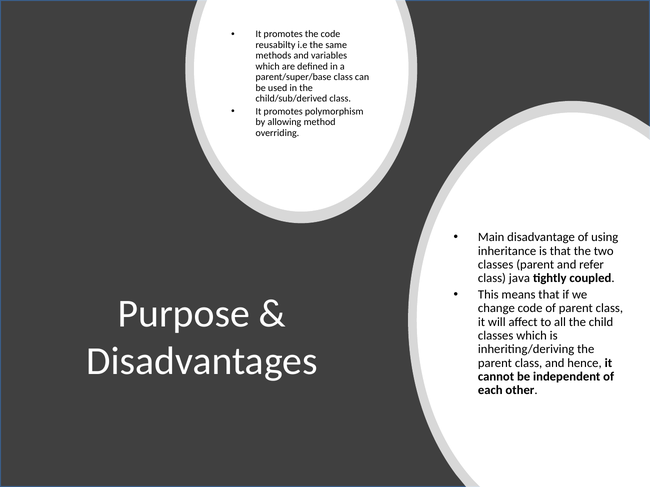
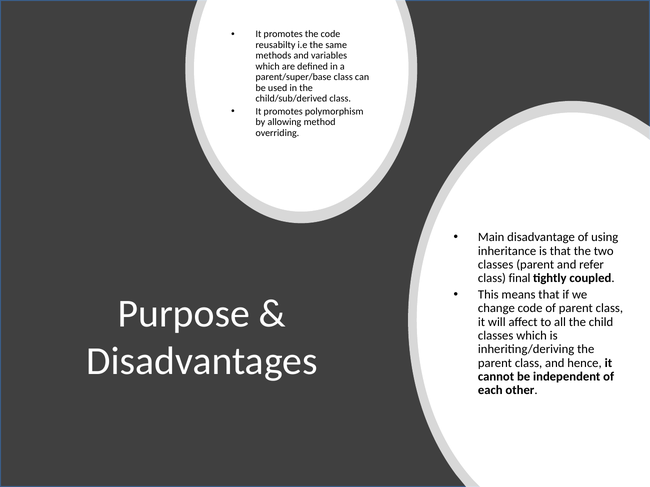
java: java -> final (520, 279)
